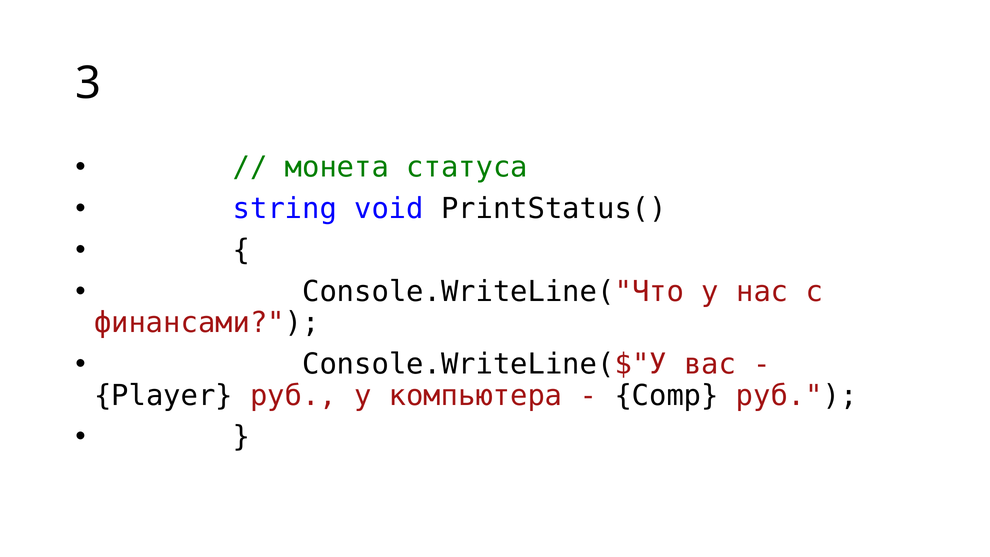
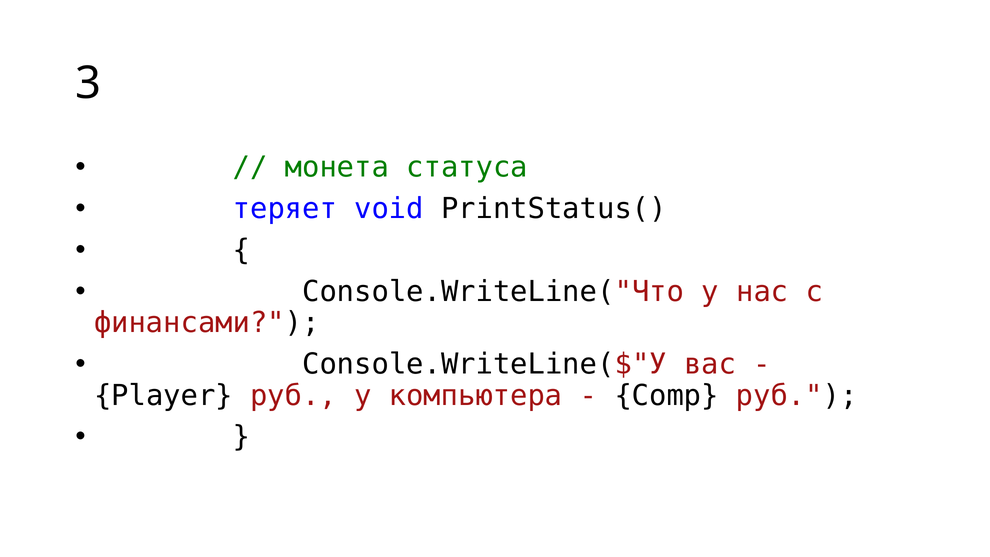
string: string -> теряет (285, 209)
